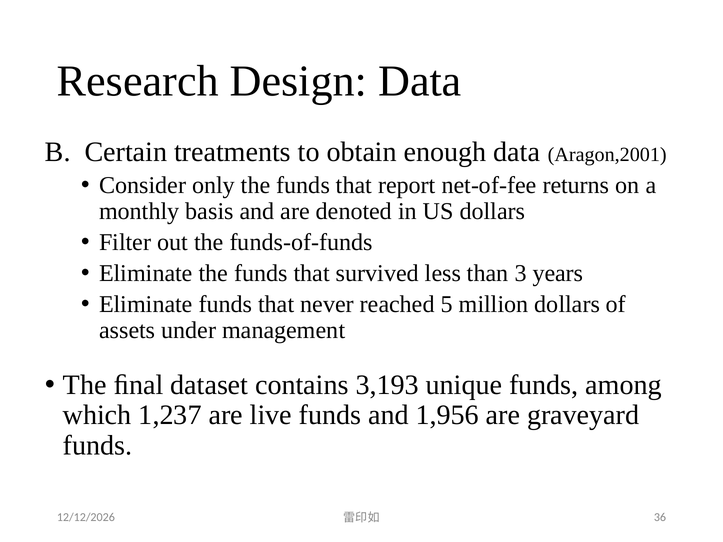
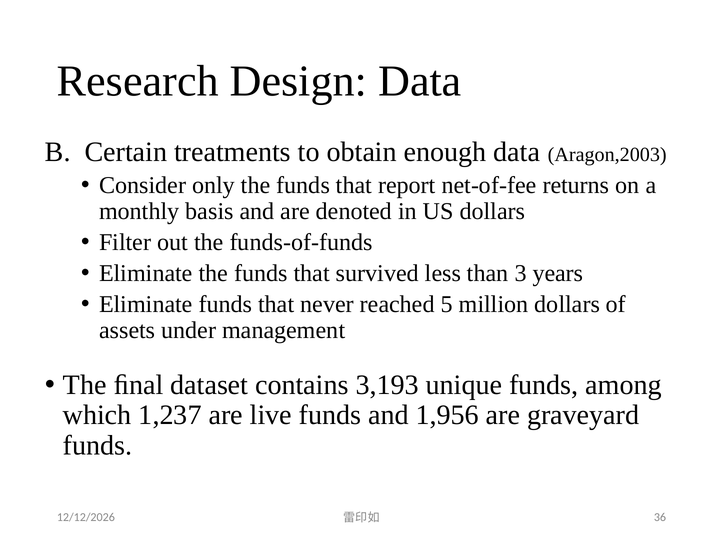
Aragon,2001: Aragon,2001 -> Aragon,2003 (607, 155)
